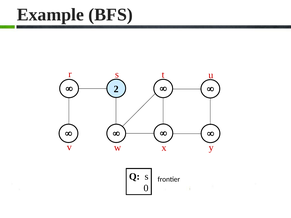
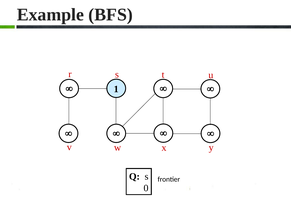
2: 2 -> 1 (116, 89)
